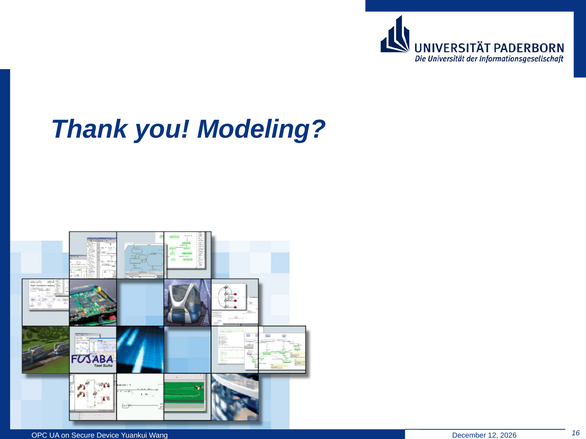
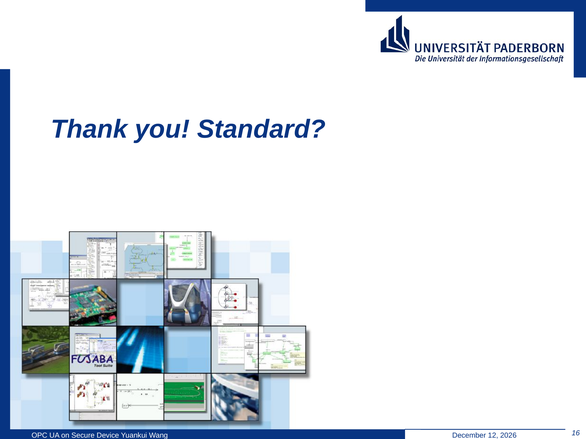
Modeling: Modeling -> Standard (261, 129)
